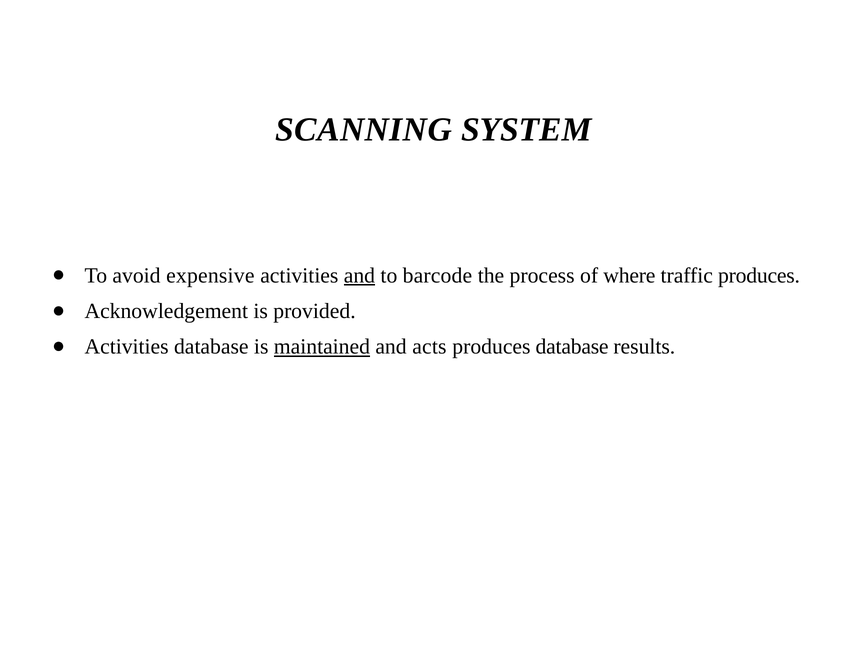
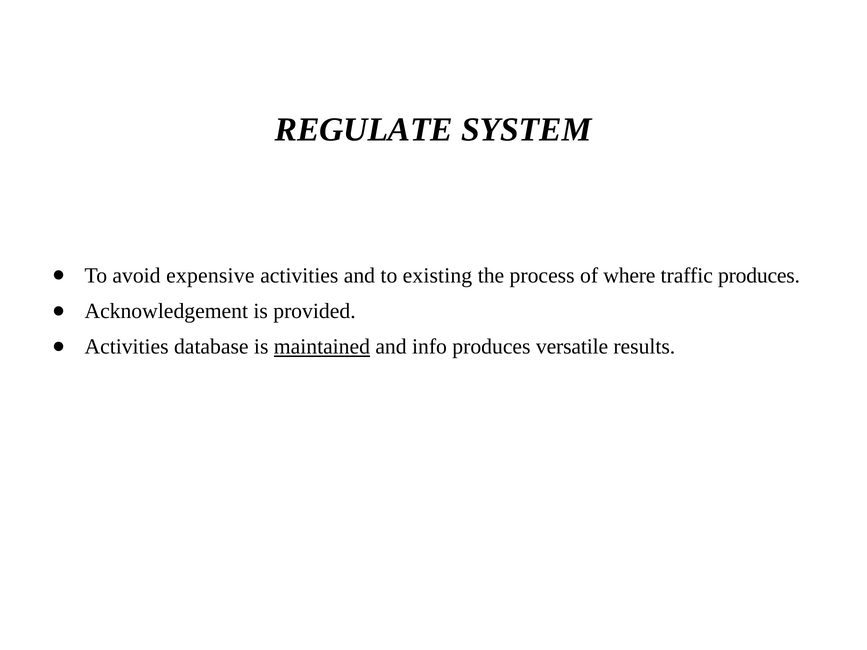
SCANNING: SCANNING -> REGULATE (364, 129)
and underline: present -> none (359, 276)
barcode: barcode -> existing (437, 276)
acts: acts -> info (430, 347)
produces database: database -> versatile (572, 347)
